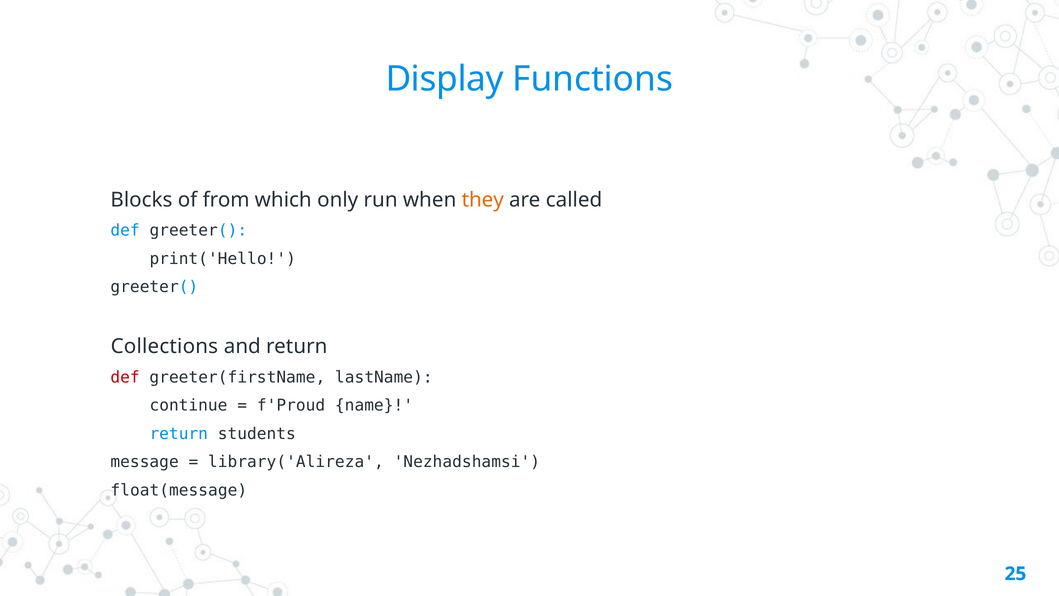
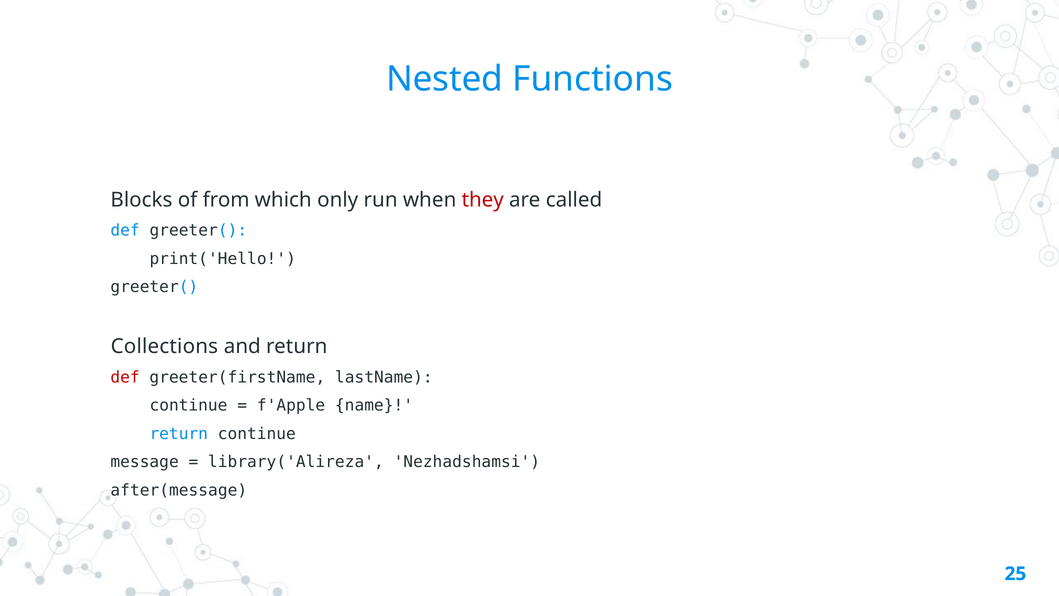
Display: Display -> Nested (445, 79)
they colour: orange -> red (483, 200)
f'Proud: f'Proud -> f'Apple (291, 405)
return students: students -> continue (257, 434)
float(message: float(message -> after(message (179, 490)
